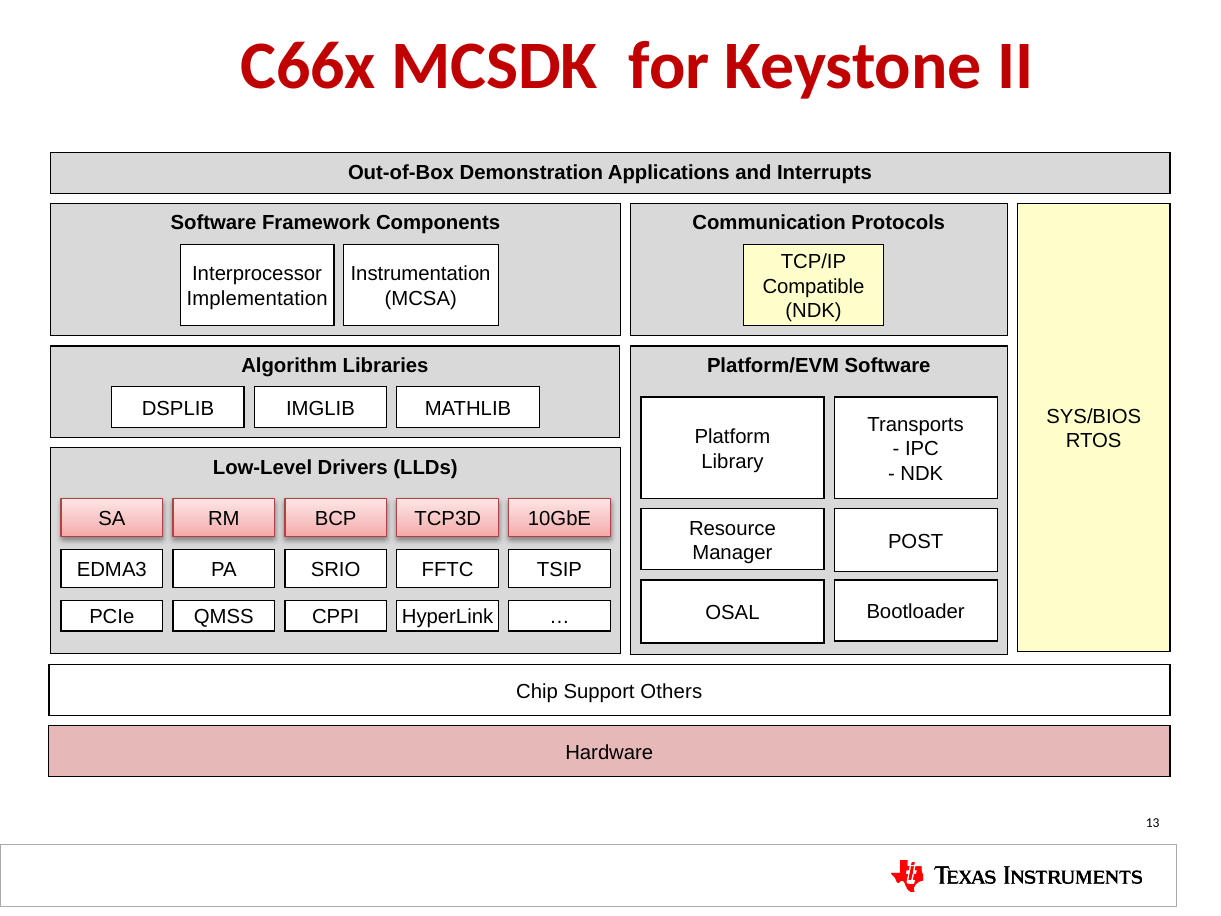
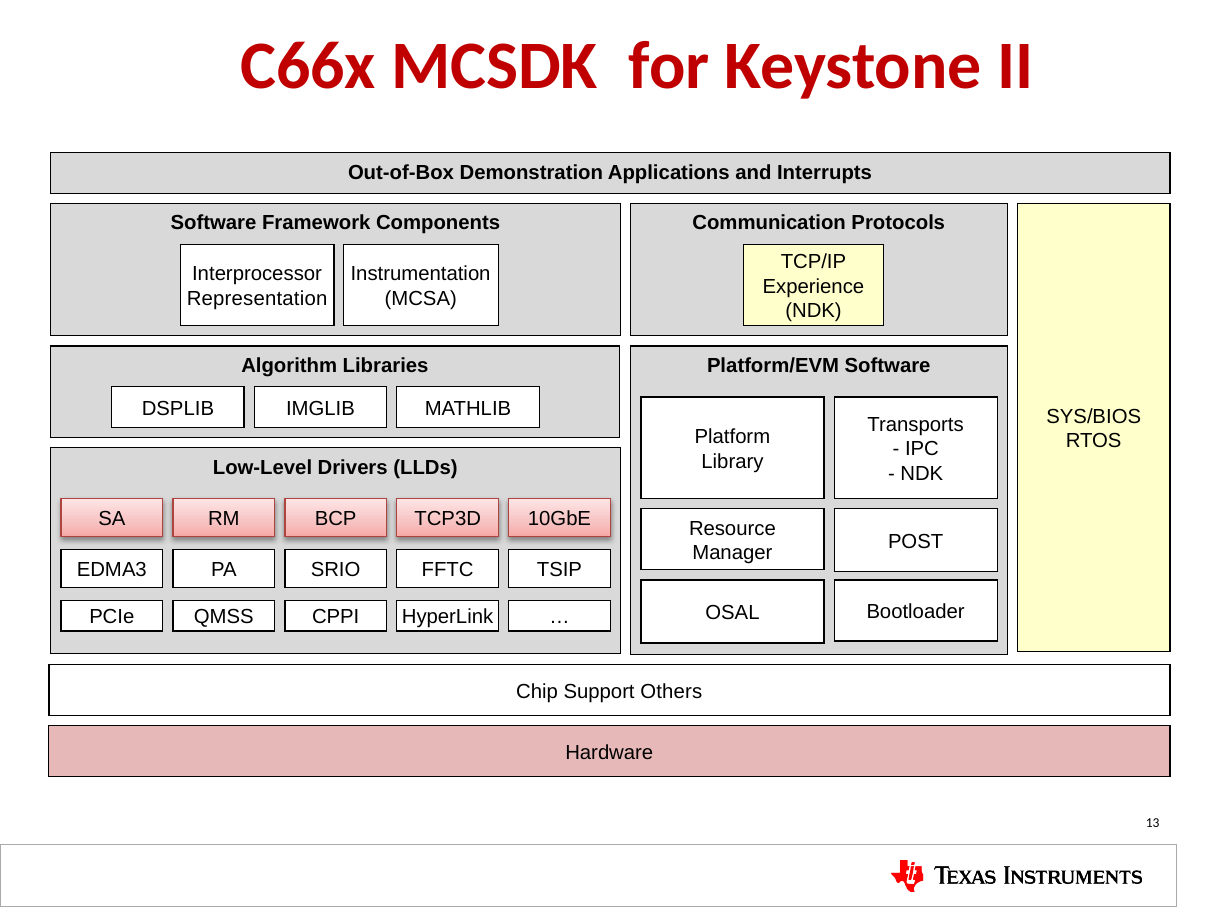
Compatible: Compatible -> Experience (813, 286)
Implementation: Implementation -> Representation (257, 298)
